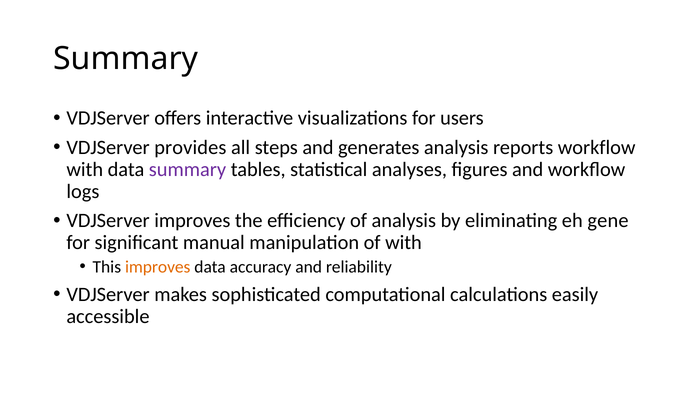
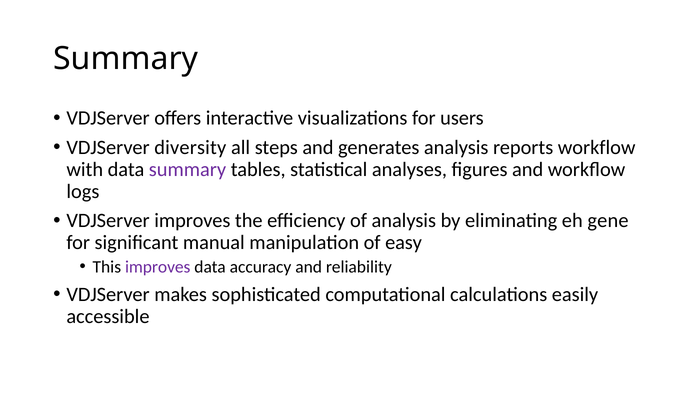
provides: provides -> diversity (190, 147)
of with: with -> easy (404, 243)
improves colour: orange -> purple (158, 267)
